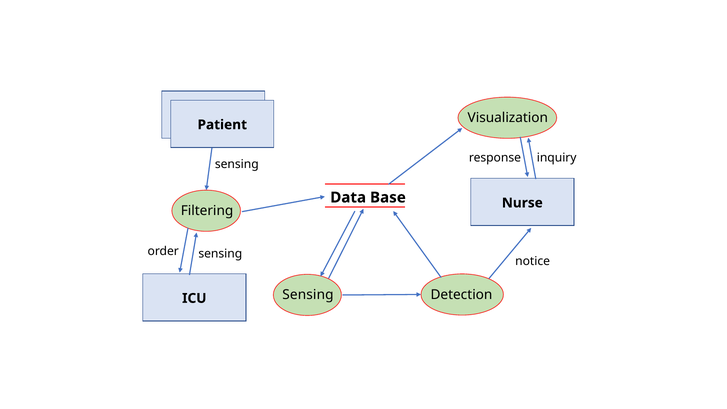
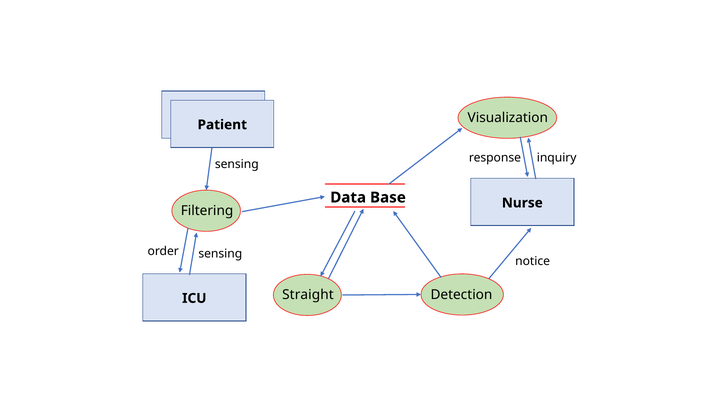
Sensing: Sensing -> Straight (308, 295)
